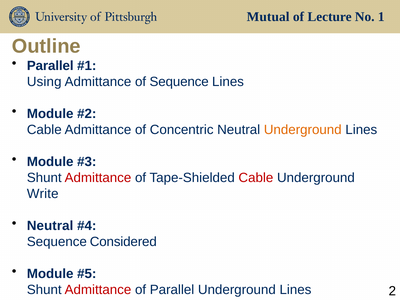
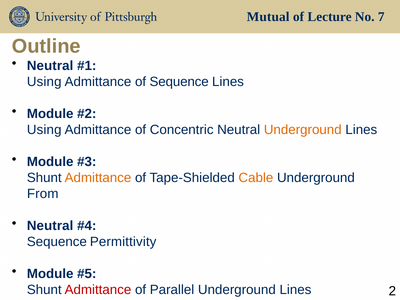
1: 1 -> 7 (381, 17)
Parallel: Parallel -> Neutral (50, 66)
Cable: Cable -> Using (44, 130)
Admittance colour: red -> orange (98, 178)
Cable colour: red -> orange (256, 178)
Write: Write -> From (43, 194)
Considered: Considered -> Permittivity (123, 242)
